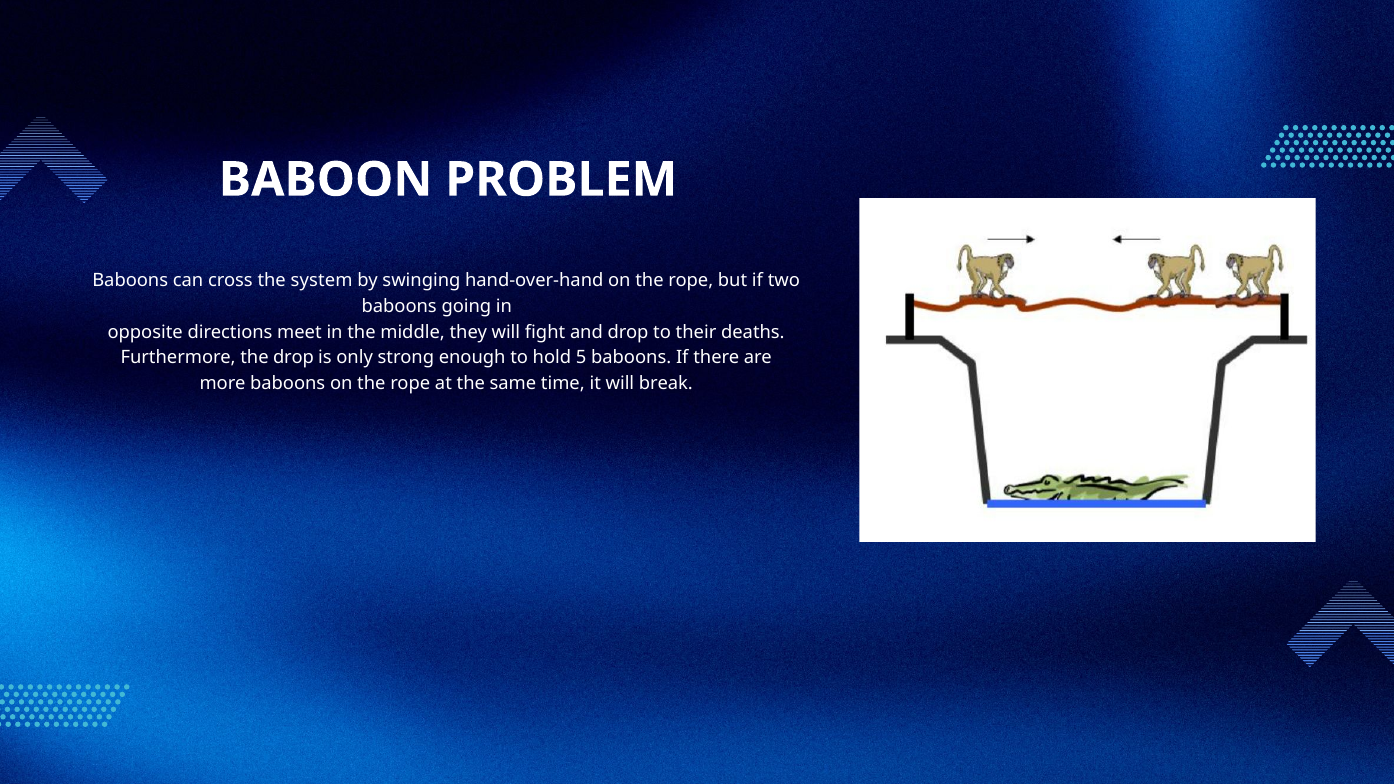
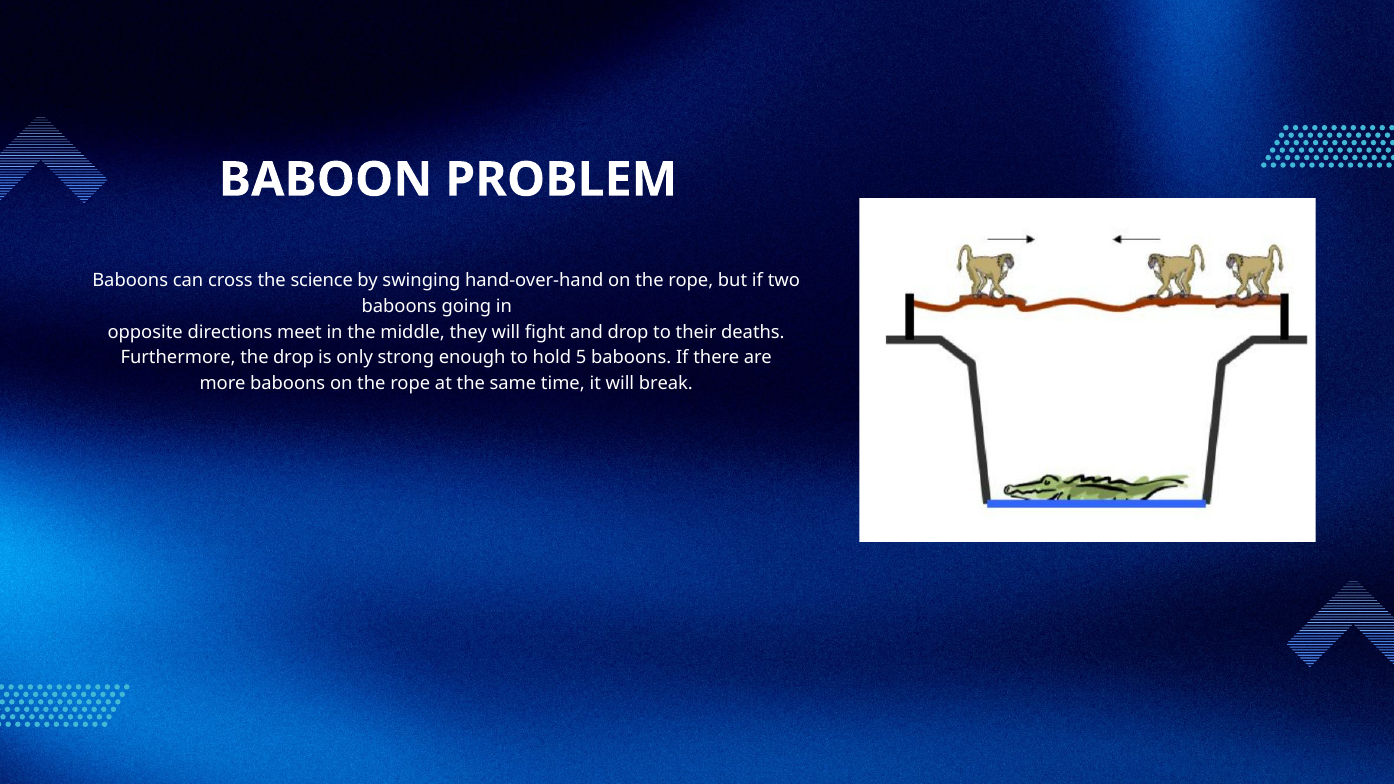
system: system -> science (322, 281)
